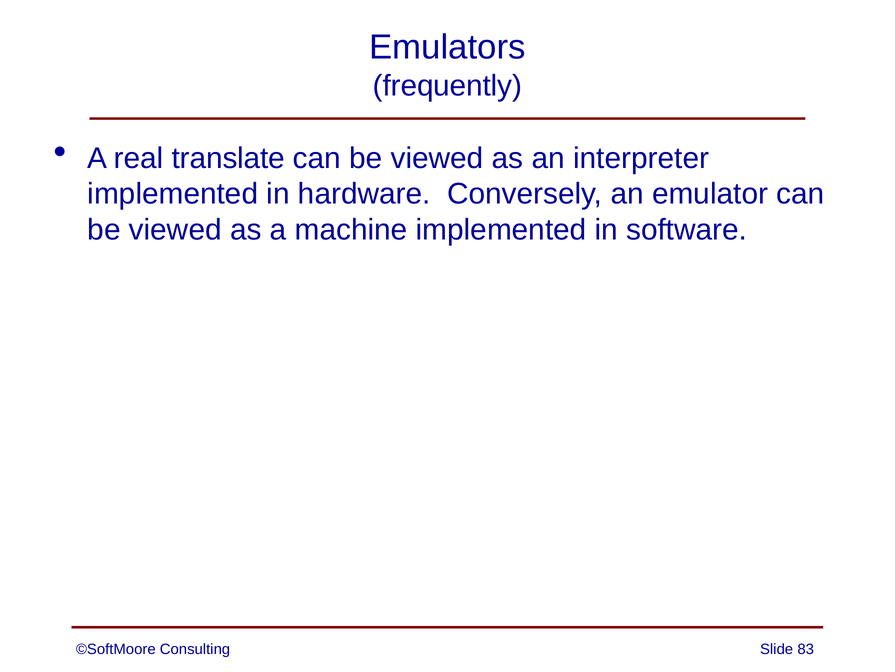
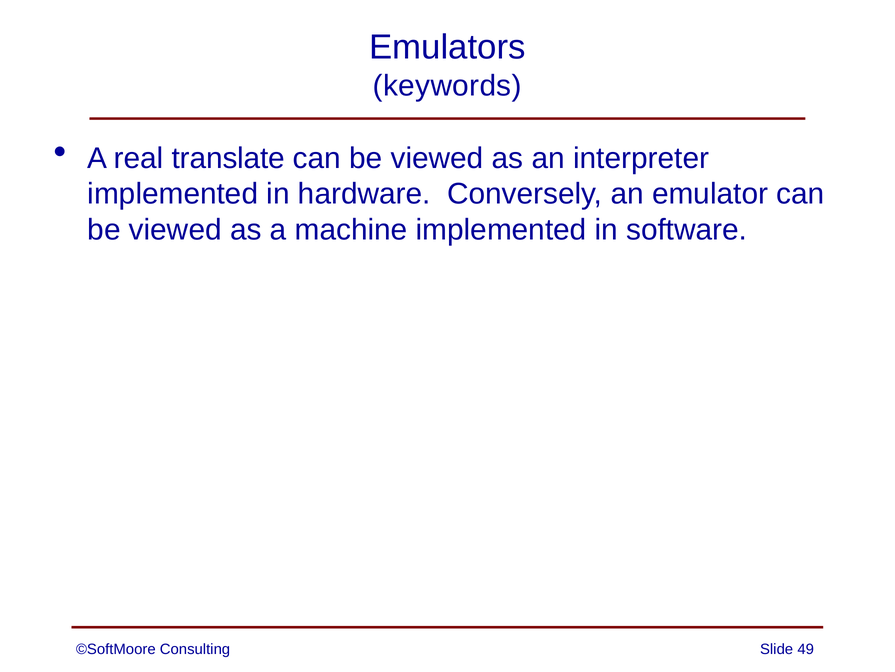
frequently: frequently -> keywords (447, 86)
83: 83 -> 49 (806, 648)
